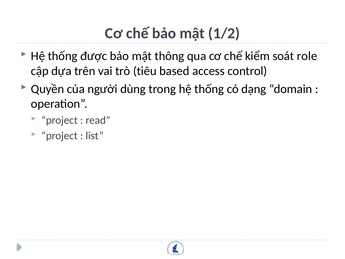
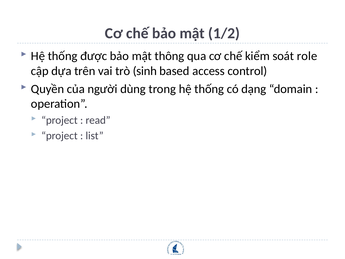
tiêu: tiêu -> sinh (145, 71)
